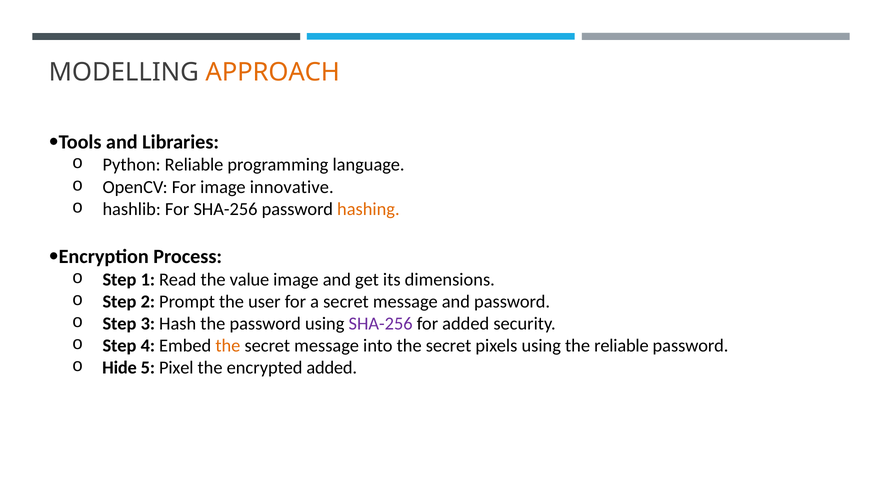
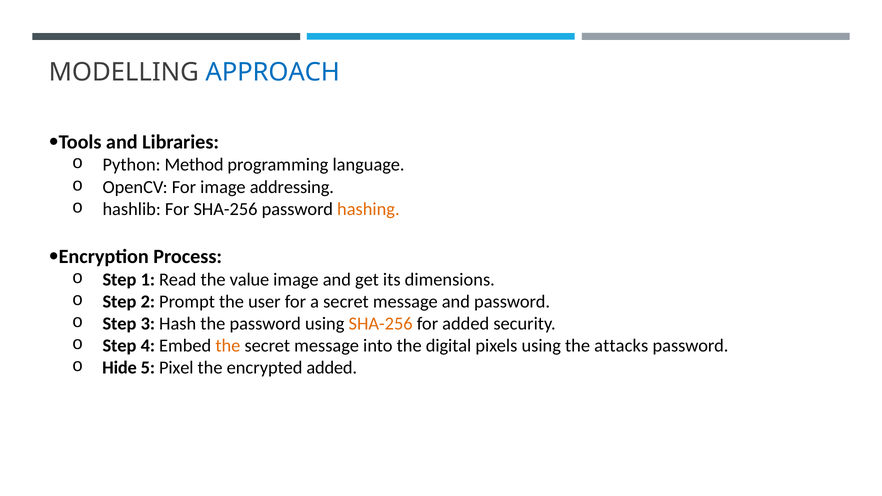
APPROACH colour: orange -> blue (273, 72)
Python Reliable: Reliable -> Method (194, 165)
innovative: innovative -> addressing (292, 187)
SHA-256 colour: purple -> orange (381, 324)
into the secret: secret -> digital (449, 346)
the reliable: reliable -> attacks (621, 346)
